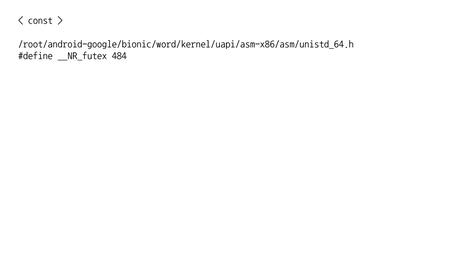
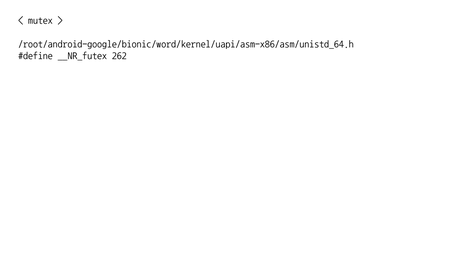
const: const -> mutex (40, 20)
484: 484 -> 262 (119, 56)
